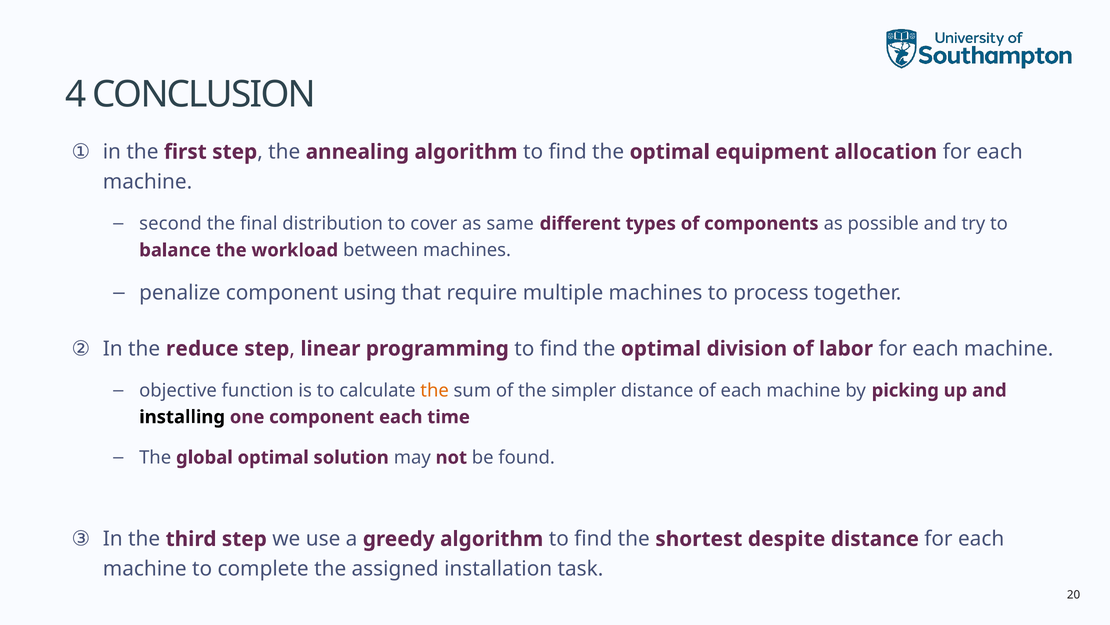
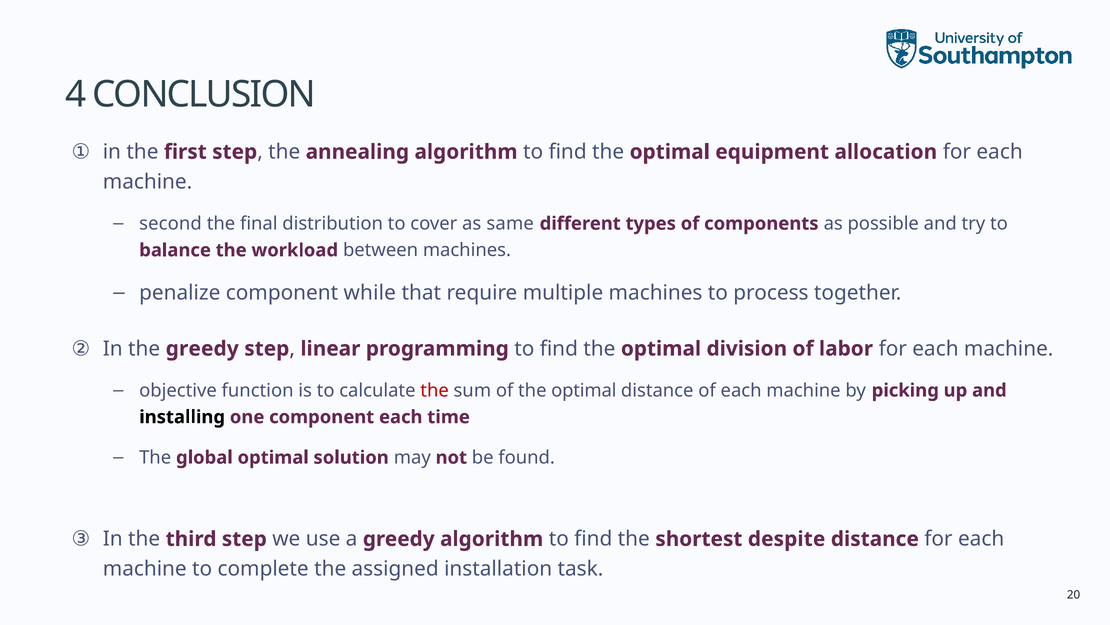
using: using -> while (370, 293)
the reduce: reduce -> greedy (202, 348)
the colour: orange -> red (435, 390)
of the simpler: simpler -> optimal (584, 390)
